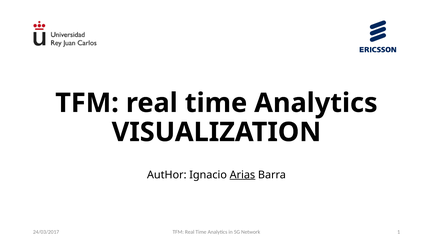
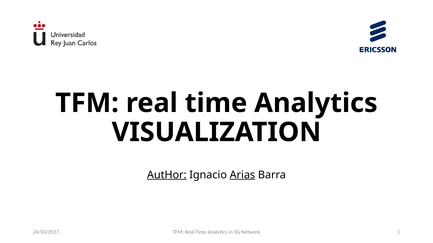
AutHor underline: none -> present (167, 175)
